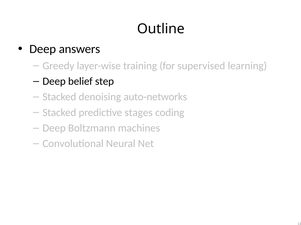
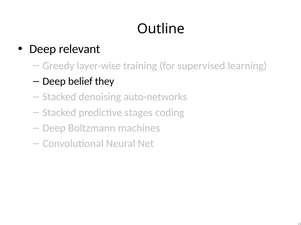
answers: answers -> relevant (79, 49)
step: step -> they (105, 82)
